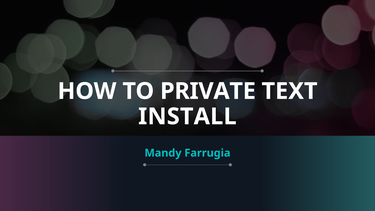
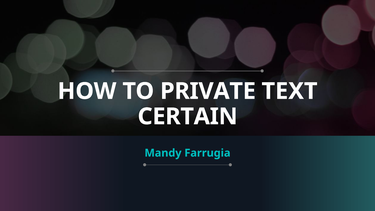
INSTALL: INSTALL -> CERTAIN (188, 116)
